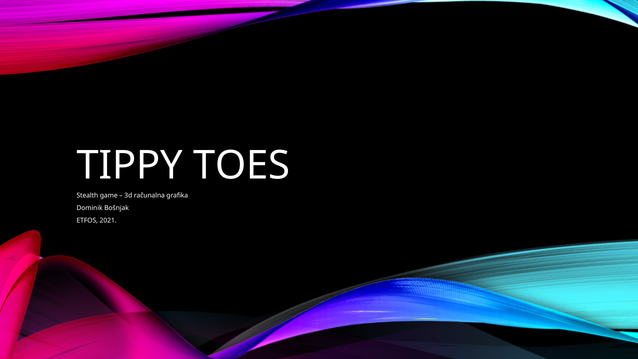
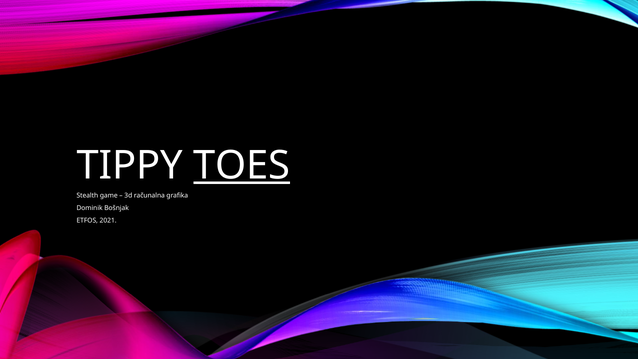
TOES underline: none -> present (242, 166)
